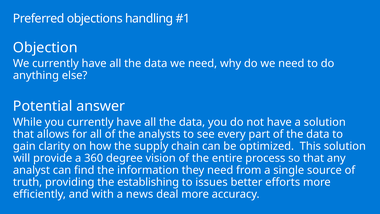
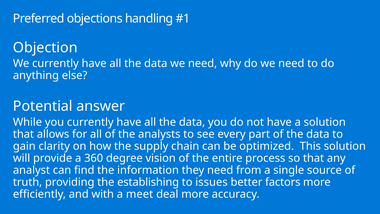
efforts: efforts -> factors (283, 182)
news: news -> meet (140, 194)
